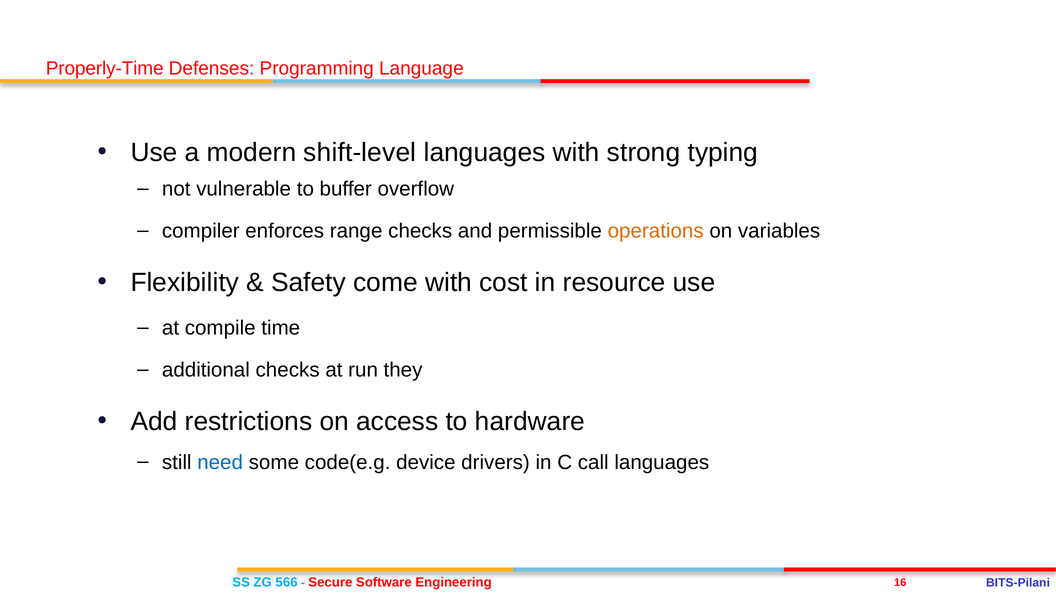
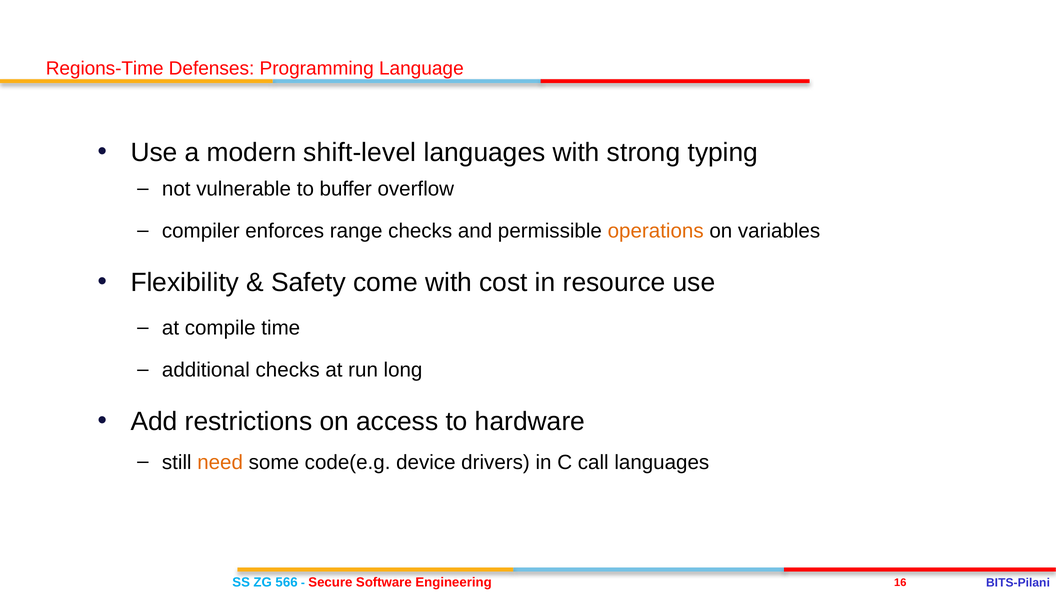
Properly-Time: Properly-Time -> Regions-Time (105, 68)
they: they -> long (403, 370)
need colour: blue -> orange (220, 462)
